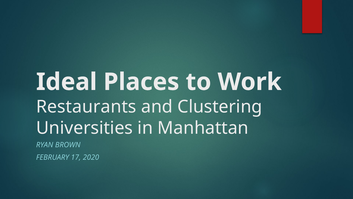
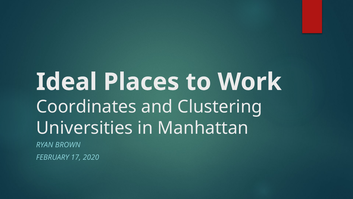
Restaurants: Restaurants -> Coordinates (86, 106)
